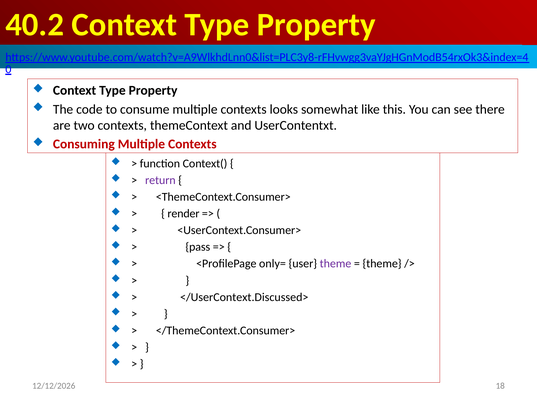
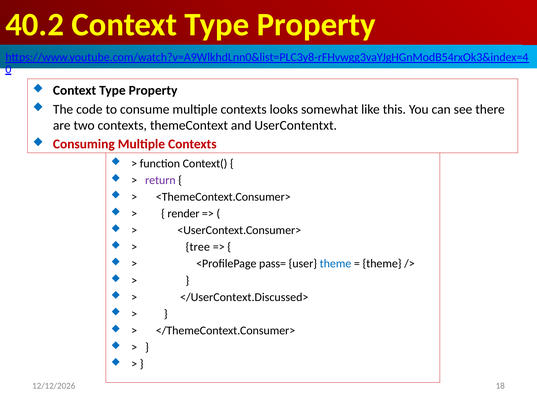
pass: pass -> tree (198, 247)
only=: only= -> pass= (273, 264)
theme colour: purple -> blue (336, 264)
